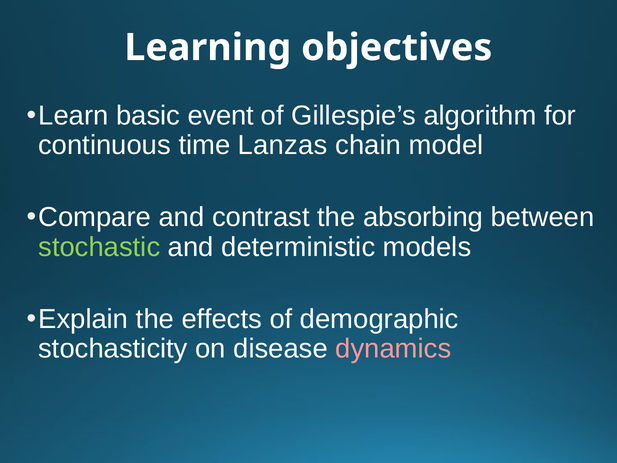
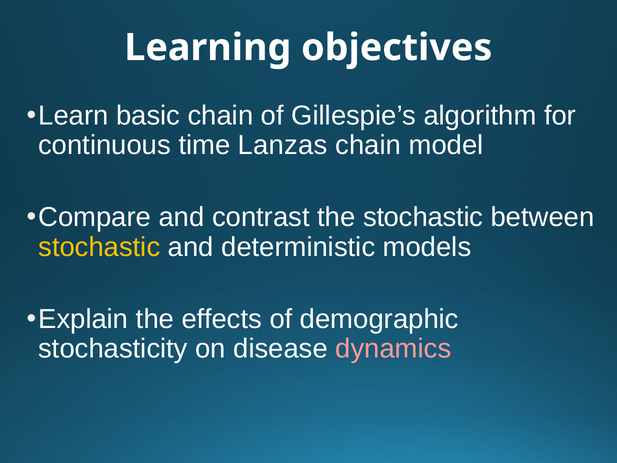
basic event: event -> chain (221, 115)
the absorbing: absorbing -> stochastic (423, 217)
stochastic colour: light green -> yellow (99, 247)
